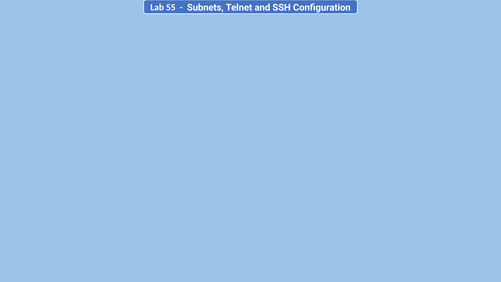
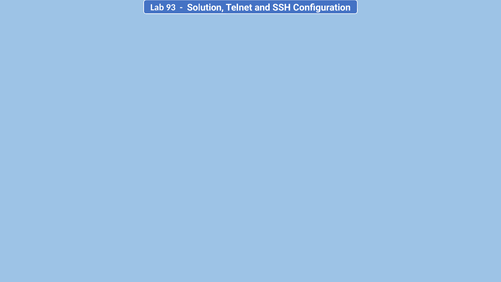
55: 55 -> 93 (171, 7)
Subnets: Subnets -> Solution (205, 7)
